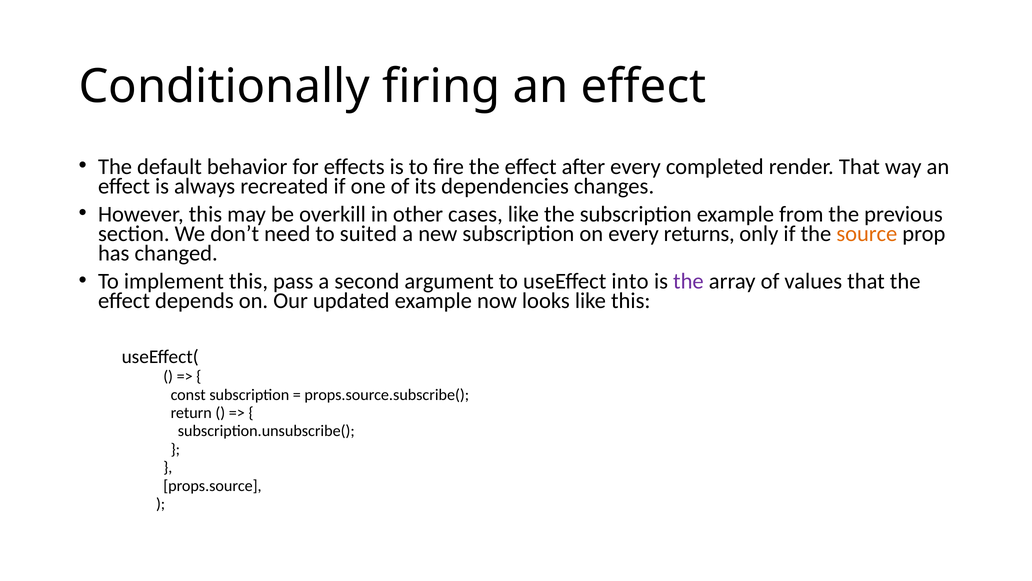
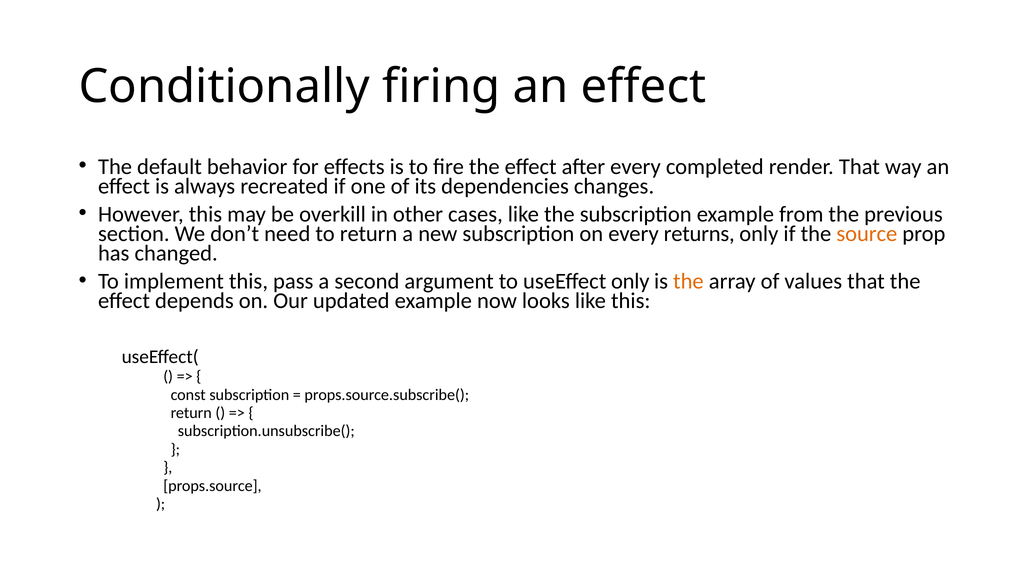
to suited: suited -> return (369, 234)
useEffect into: into -> only (630, 281)
the colour: purple -> orange (688, 281)
